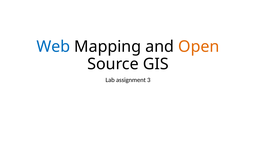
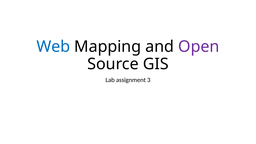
Open colour: orange -> purple (199, 47)
